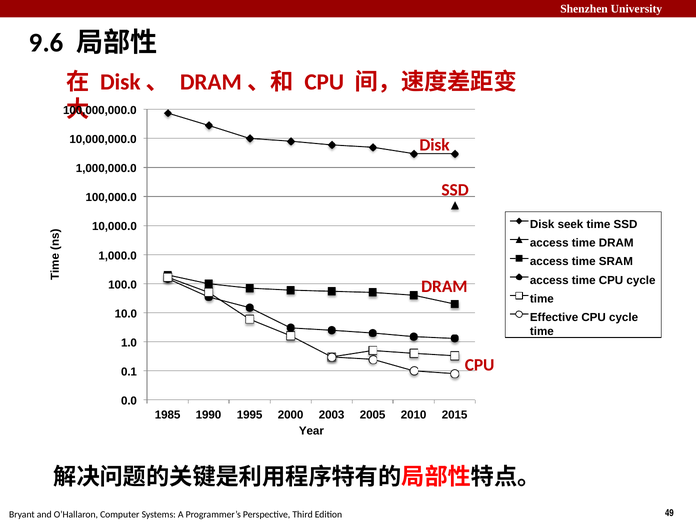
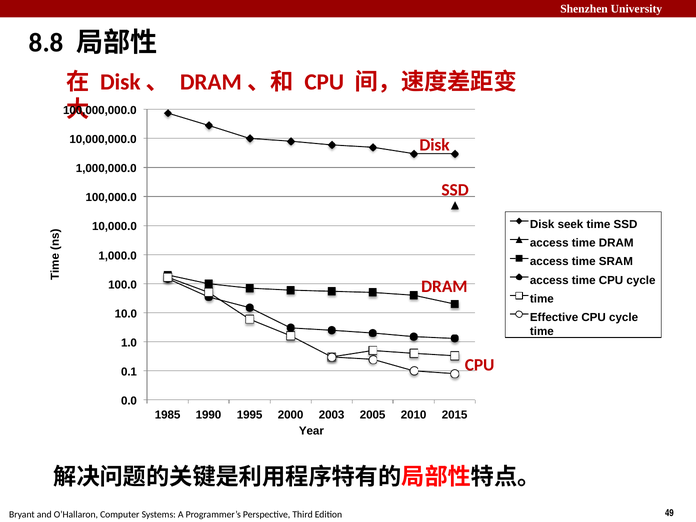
9.6: 9.6 -> 8.8 (46, 43)
